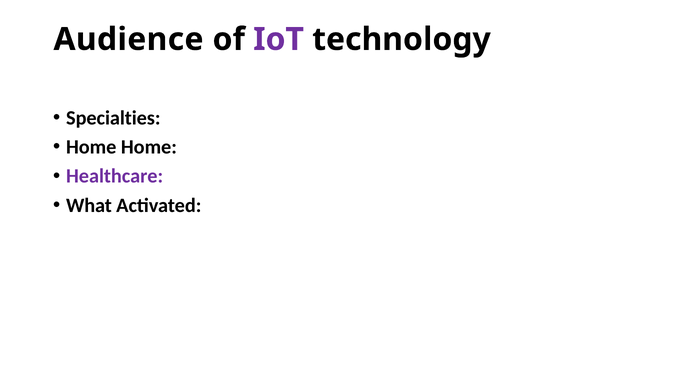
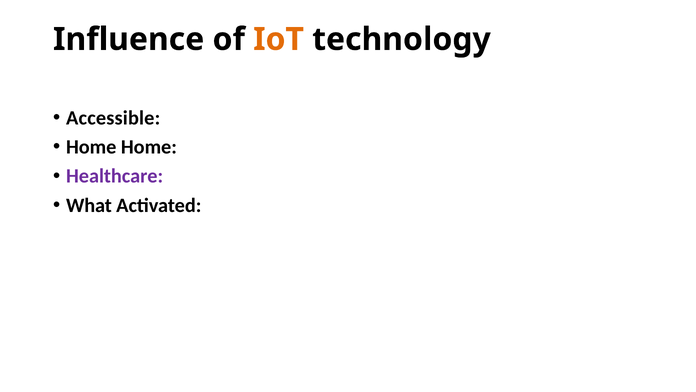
Audience: Audience -> Influence (129, 39)
IoT colour: purple -> orange (279, 39)
Specialties: Specialties -> Accessible (113, 118)
